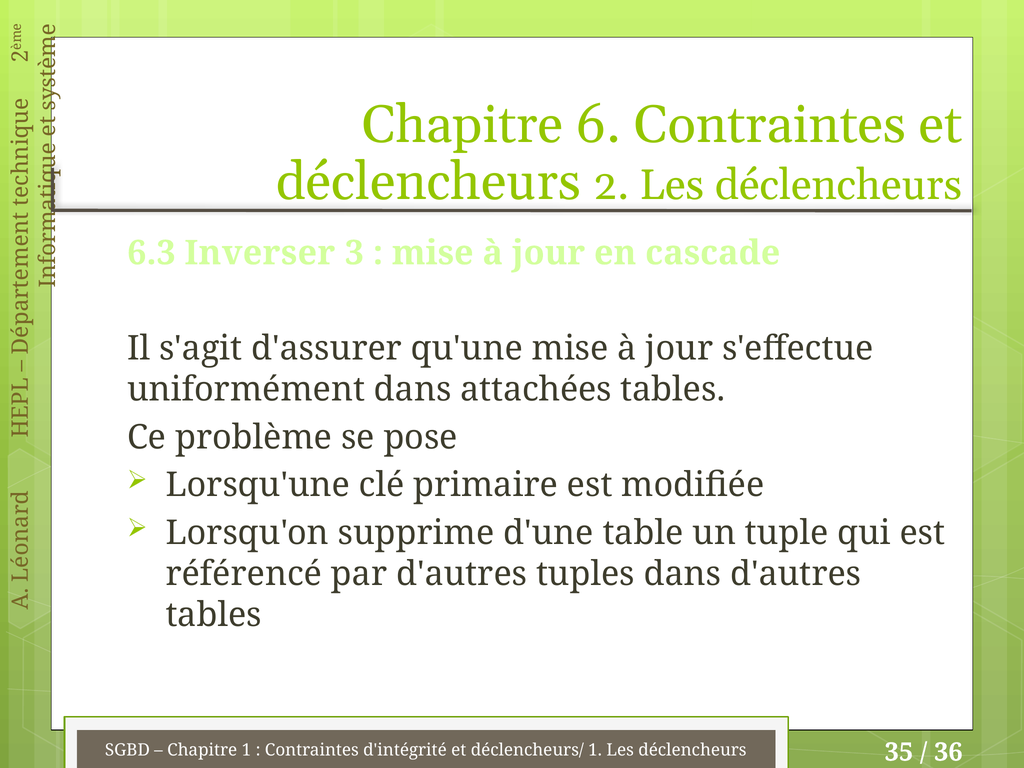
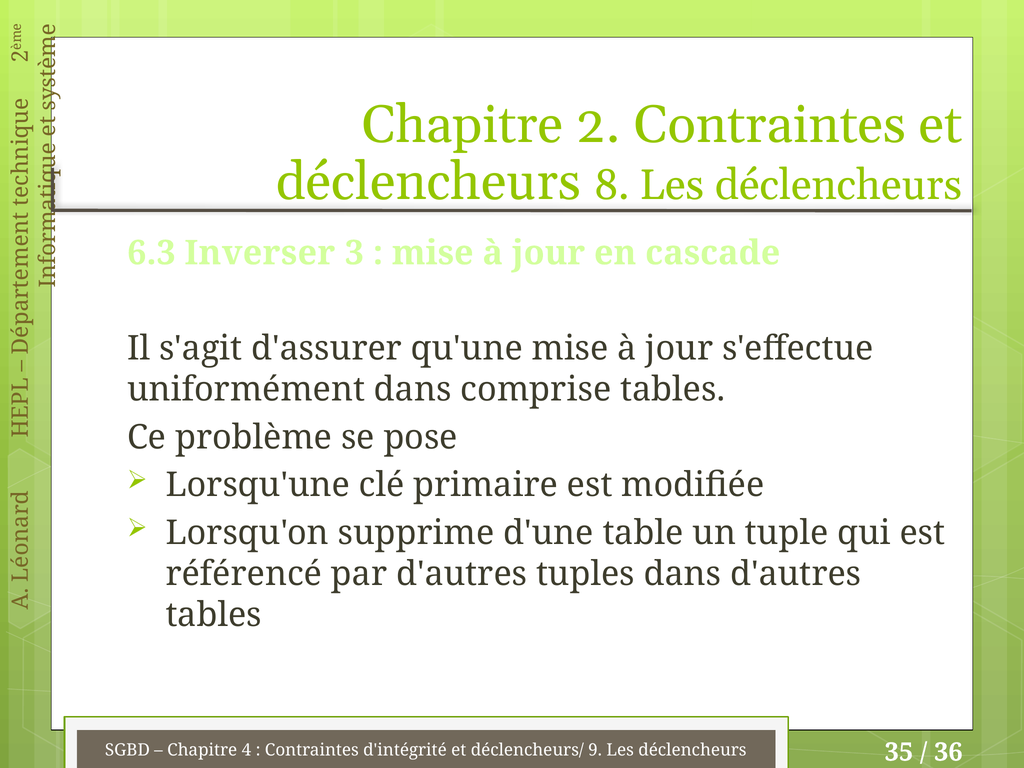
Chapitre 6: 6 -> 2 (598, 125)
déclencheurs 2: 2 -> 8 (612, 185)
attachées: attachées -> comprise (536, 390)
Chapitre 1: 1 -> 4 (246, 750)
déclencheurs/ 1: 1 -> 9 (595, 750)
